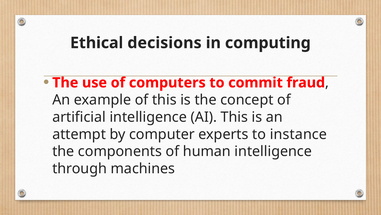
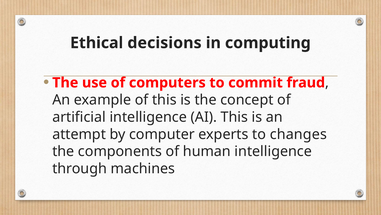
instance: instance -> changes (298, 134)
